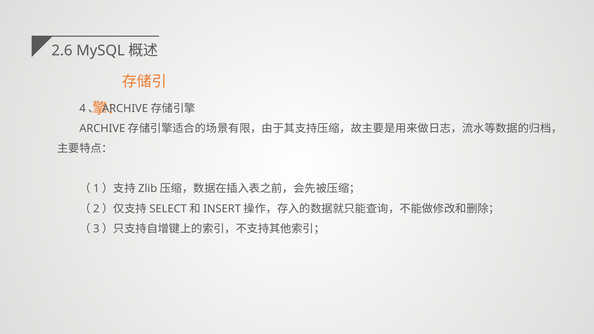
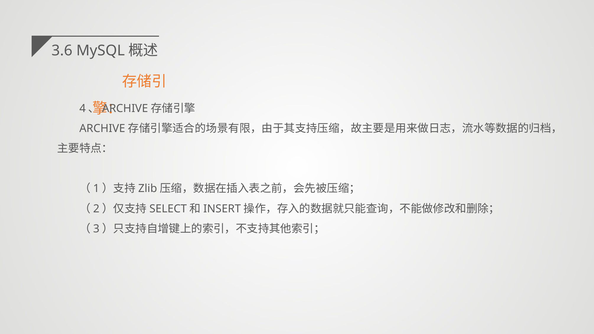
2.6: 2.6 -> 3.6 (62, 51)
